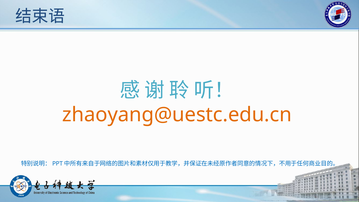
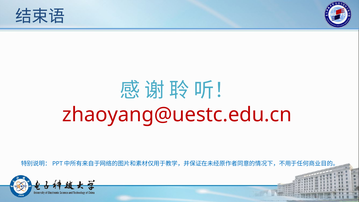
zhaoyang@uestc.edu.cn colour: orange -> red (177, 115)
